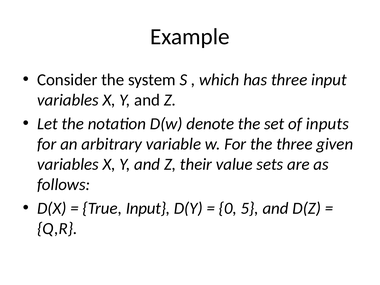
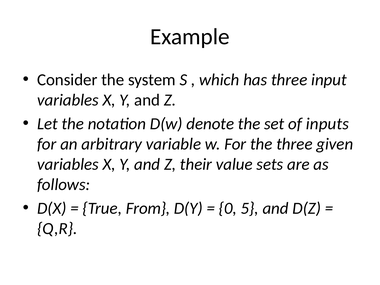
True Input: Input -> From (148, 208)
